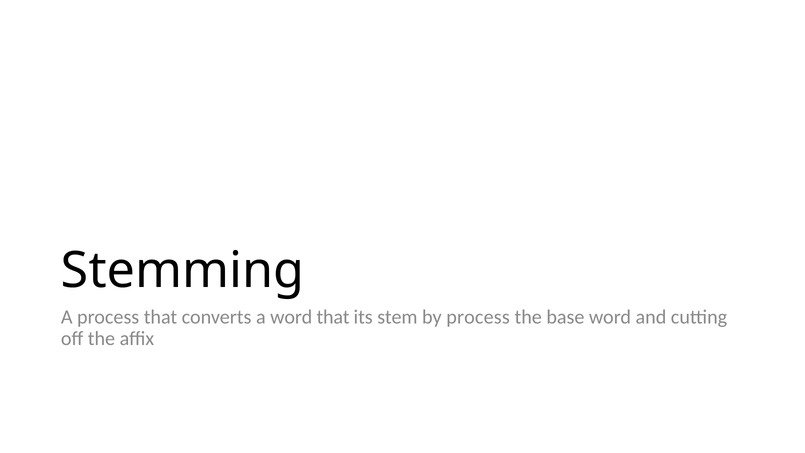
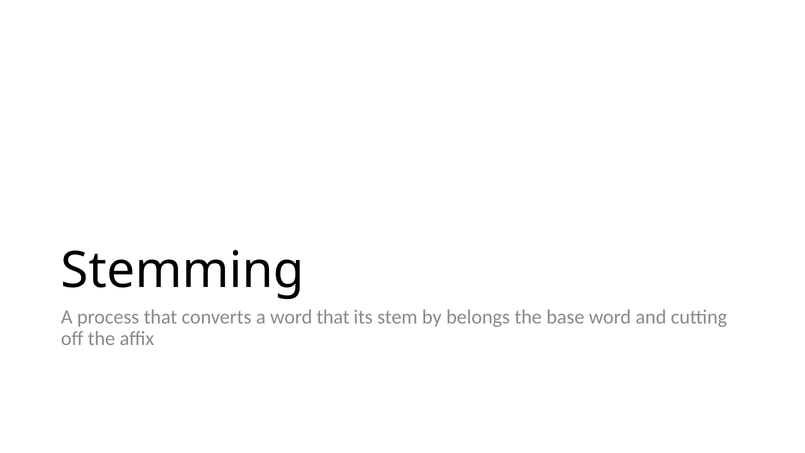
by process: process -> belongs (478, 317)
